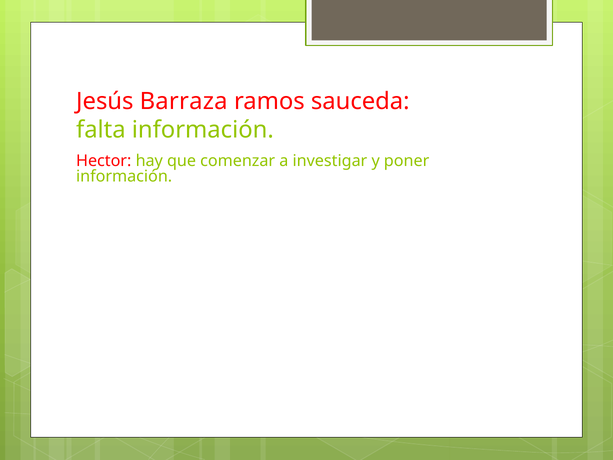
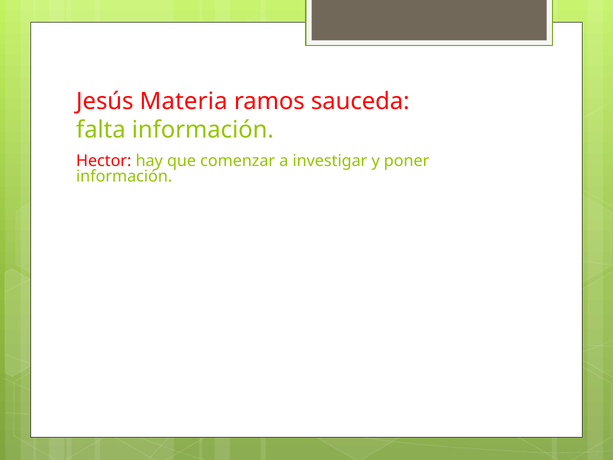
Barraza: Barraza -> Materia (184, 101)
